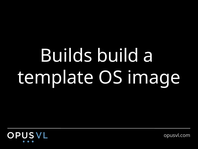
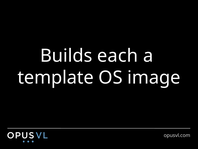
build: build -> each (118, 56)
